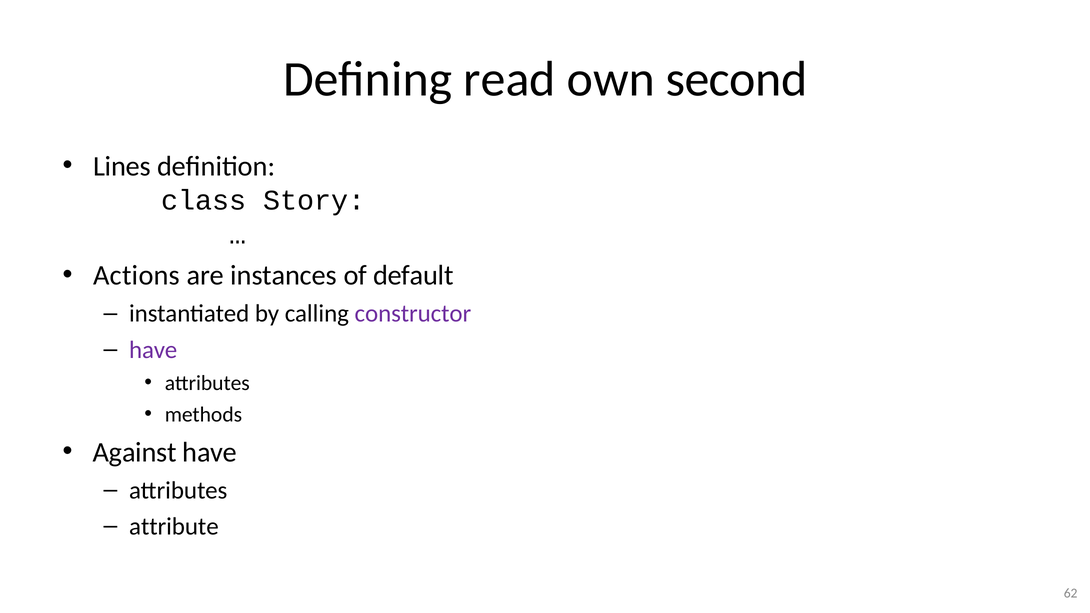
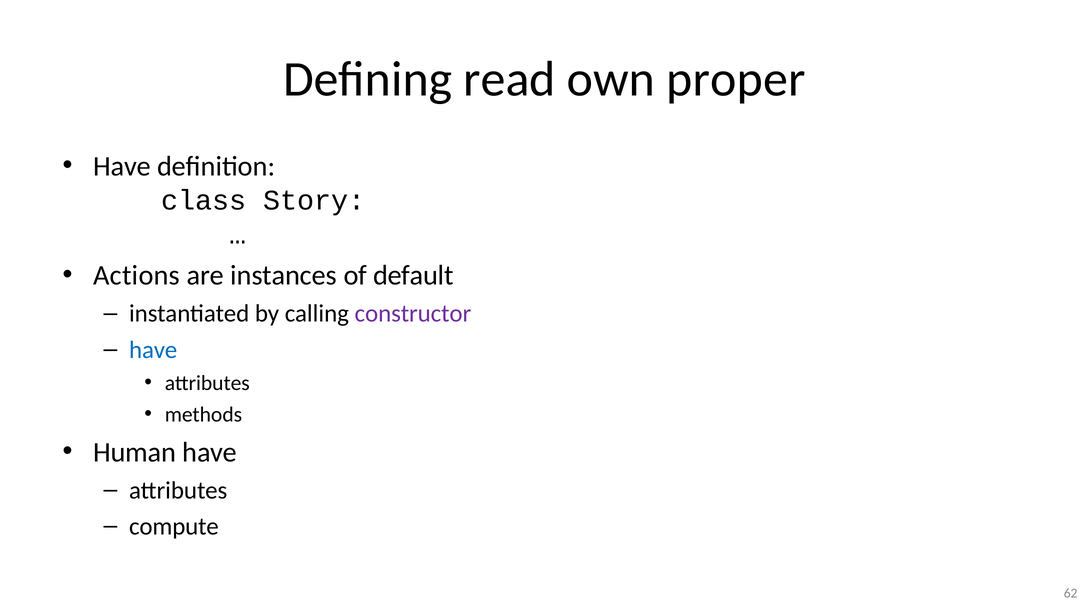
second: second -> proper (736, 79)
Lines: Lines -> Have (122, 166)
have colour: purple -> blue (153, 350)
Against: Against -> Human (135, 452)
attribute: attribute -> compute (174, 527)
